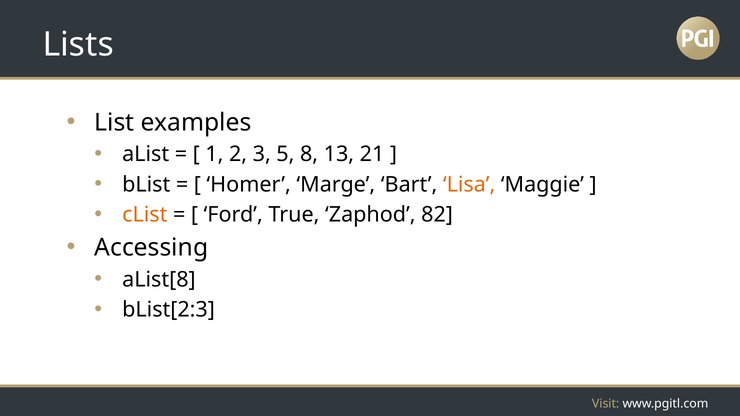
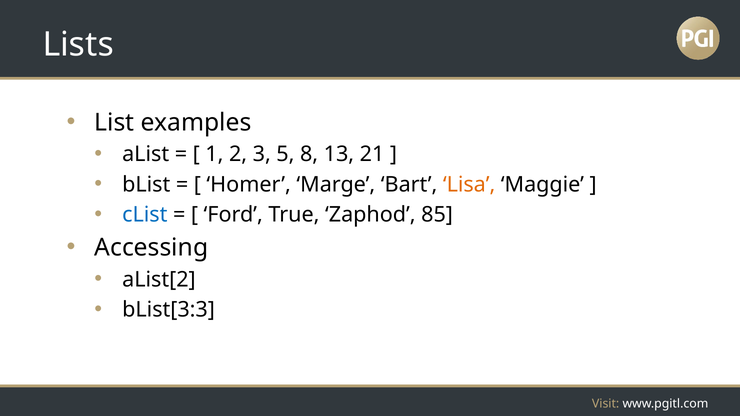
cList colour: orange -> blue (145, 215)
82: 82 -> 85 (437, 215)
aList[8: aList[8 -> aList[2 (159, 280)
bList[2:3: bList[2:3 -> bList[3:3 (169, 310)
